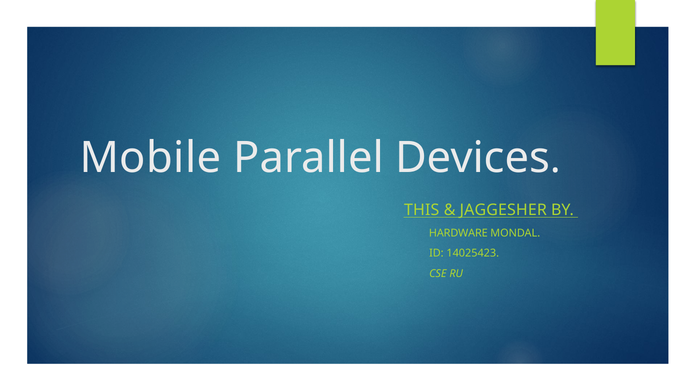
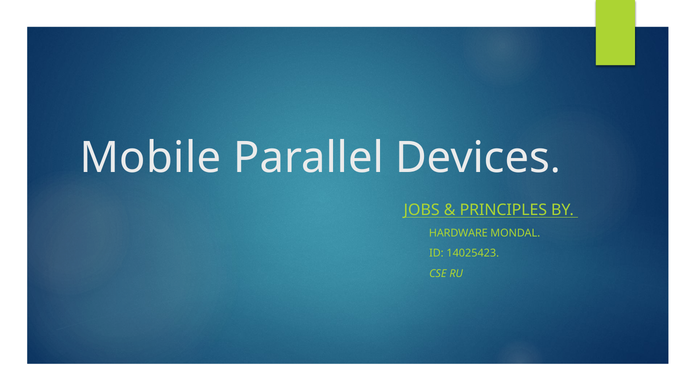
THIS: THIS -> JOBS (422, 210)
JAGGESHER: JAGGESHER -> PRINCIPLES (503, 210)
